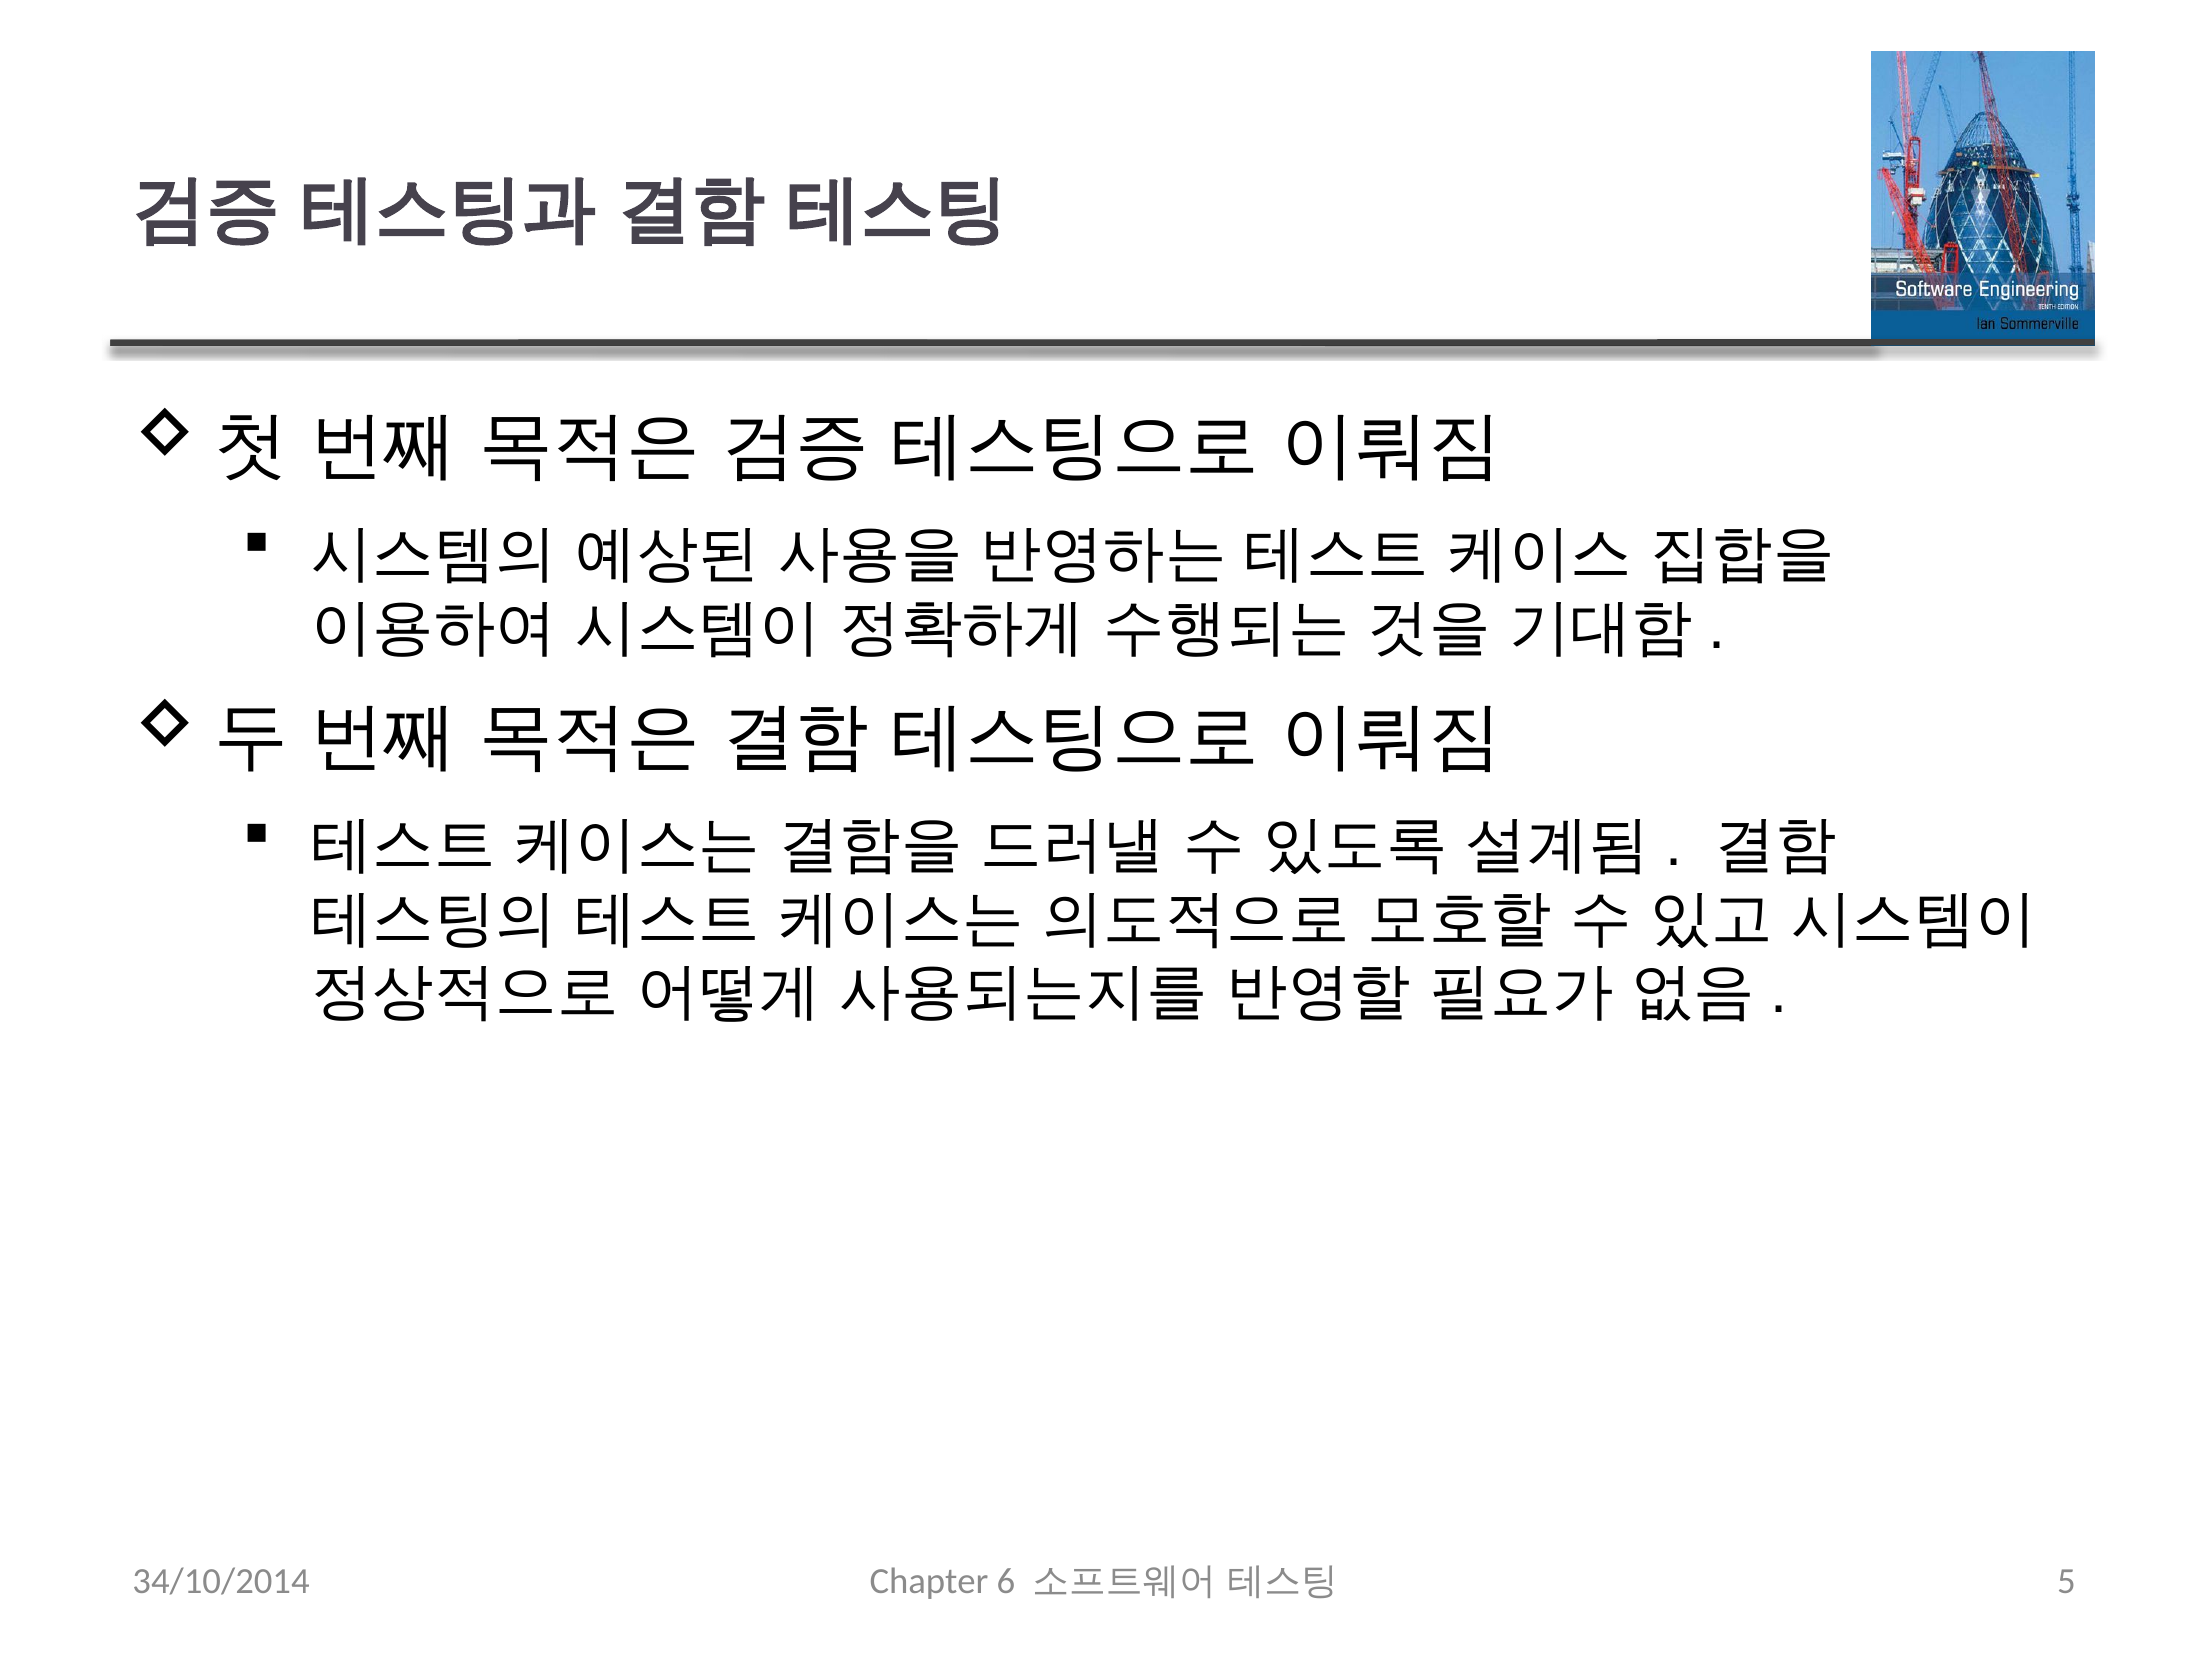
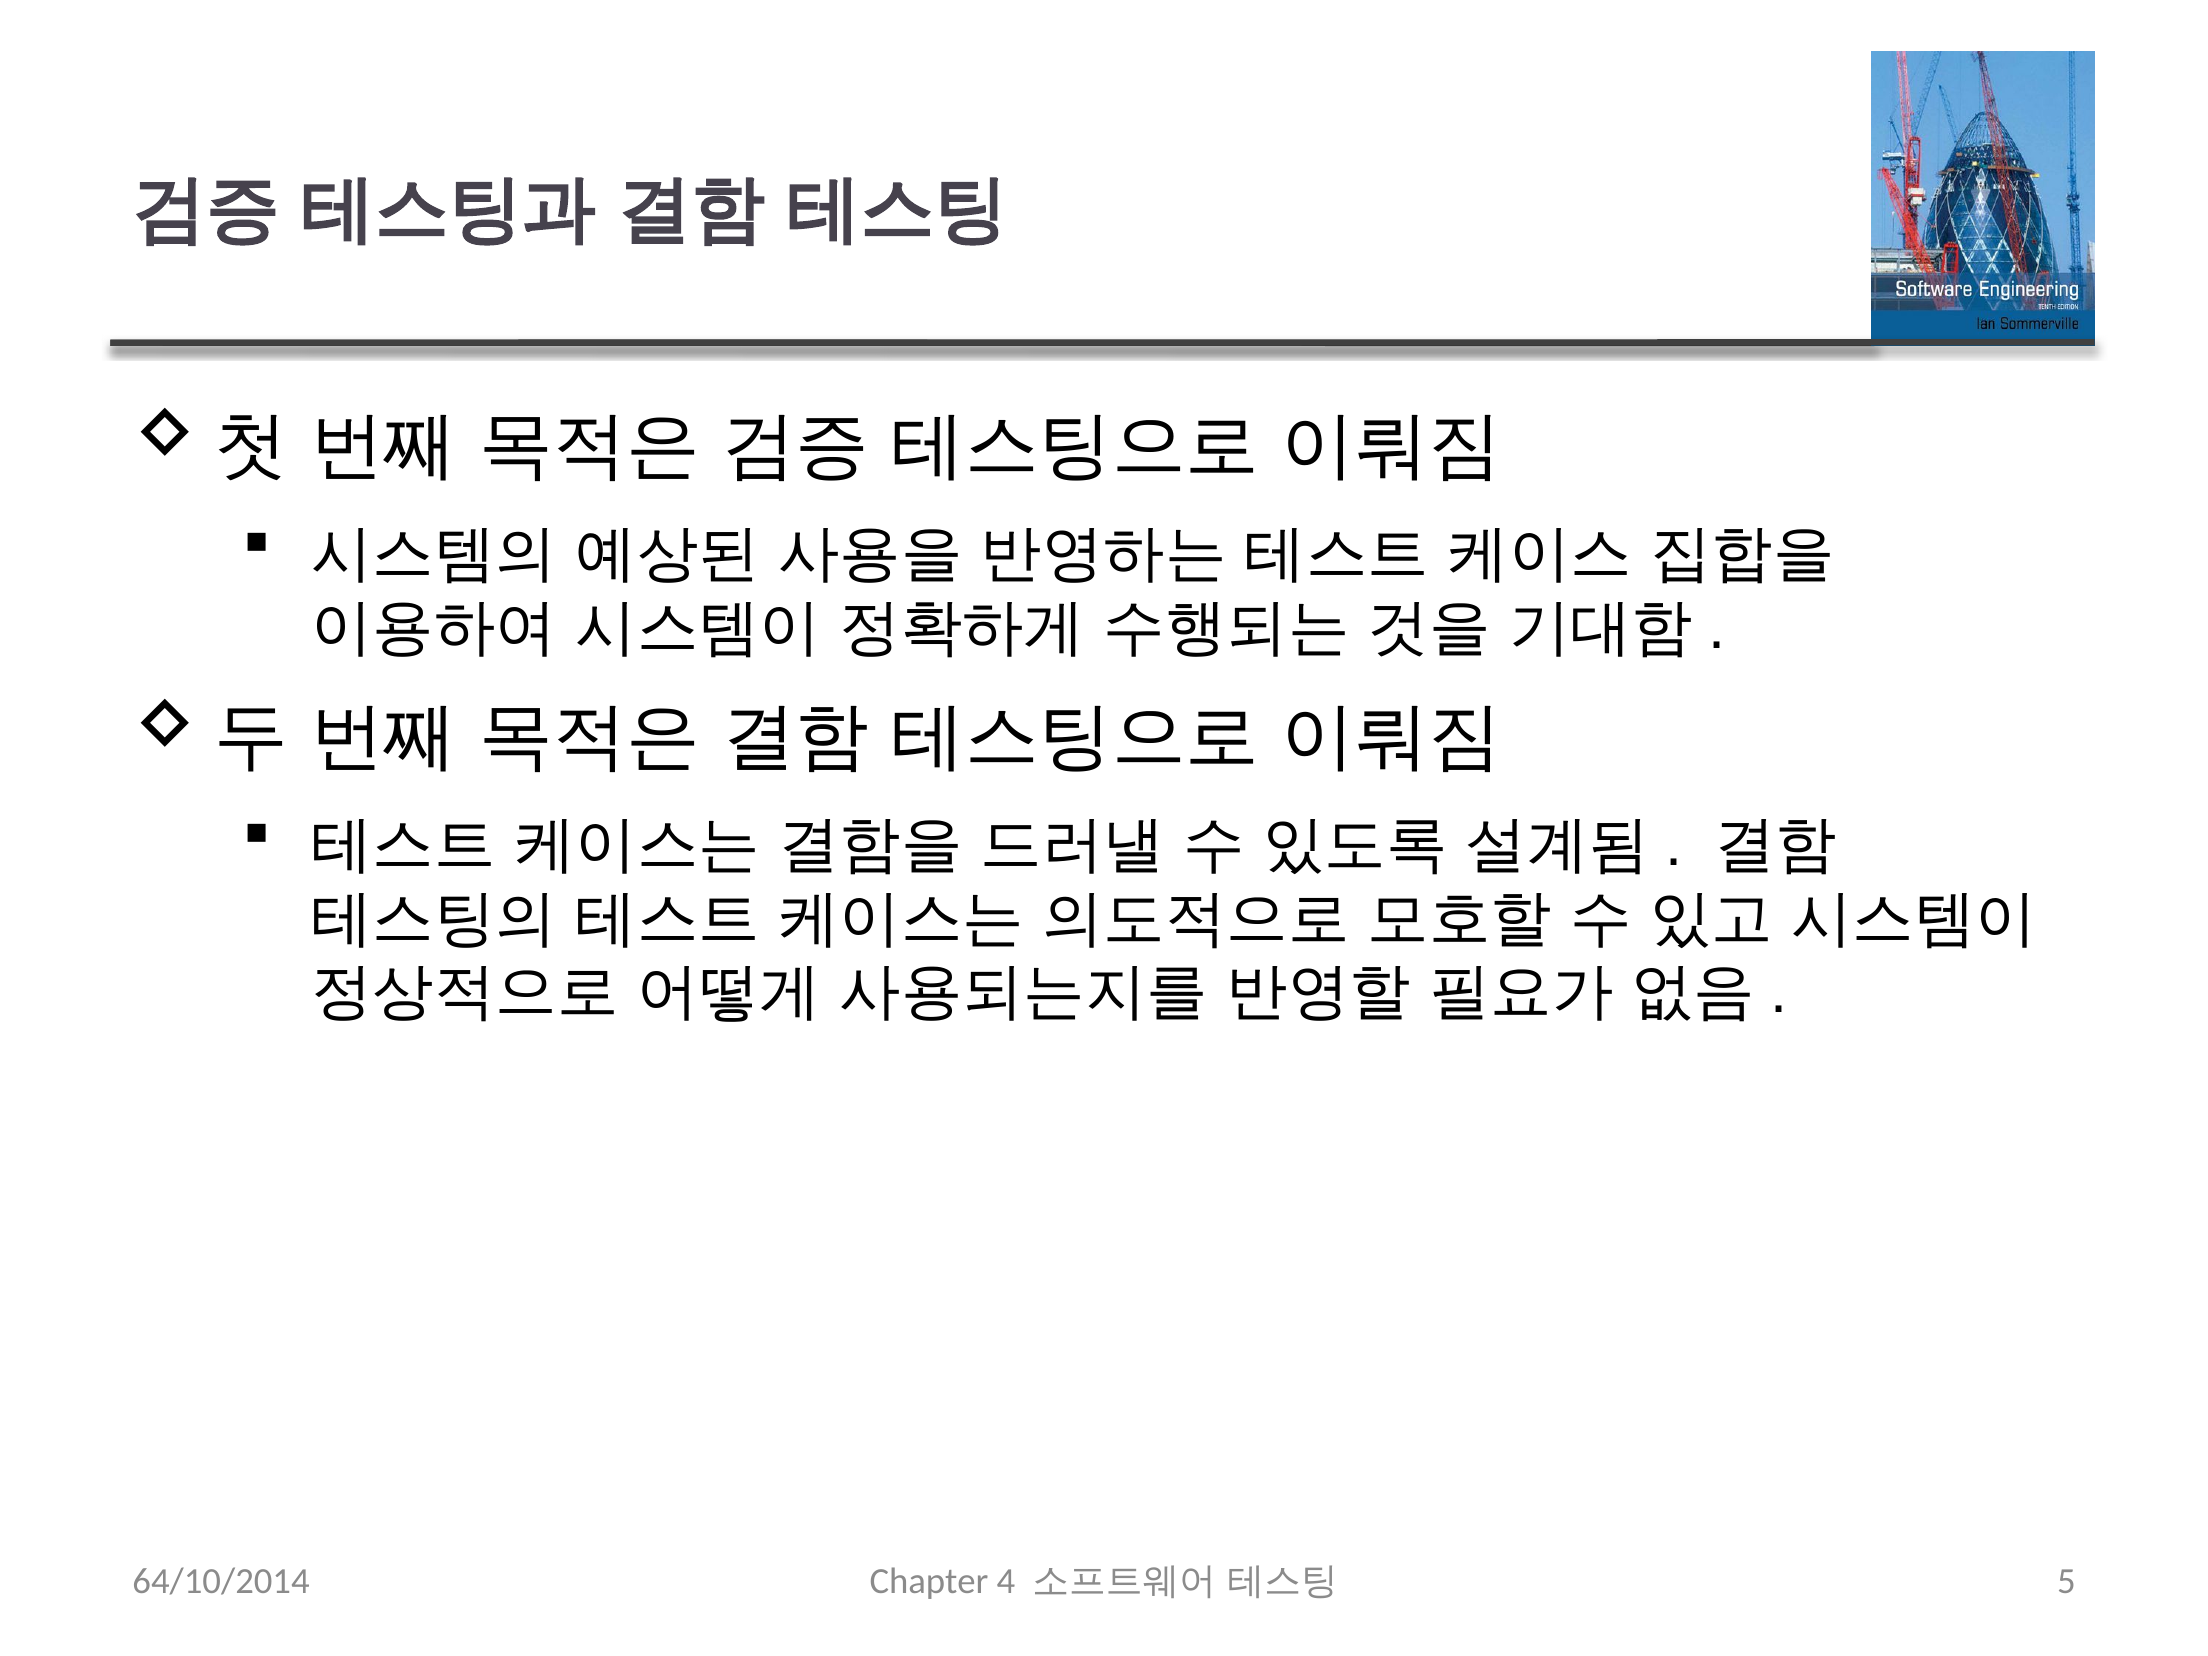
34/10/2014: 34/10/2014 -> 64/10/2014 (221, 1581)
6: 6 -> 4 (1006, 1581)
